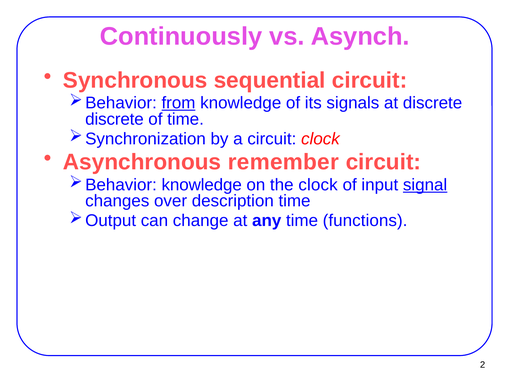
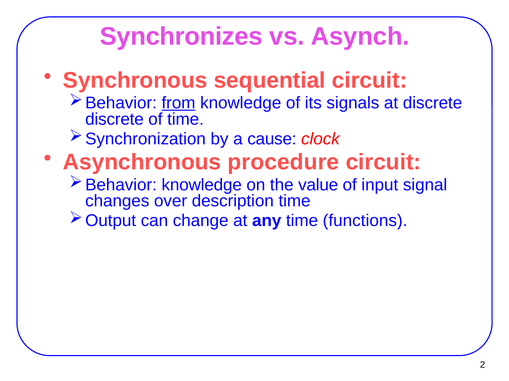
Continuously: Continuously -> Synchronizes (181, 37)
a circuit: circuit -> cause (272, 139)
remember: remember -> procedure (283, 163)
the clock: clock -> value (318, 185)
signal underline: present -> none (425, 185)
